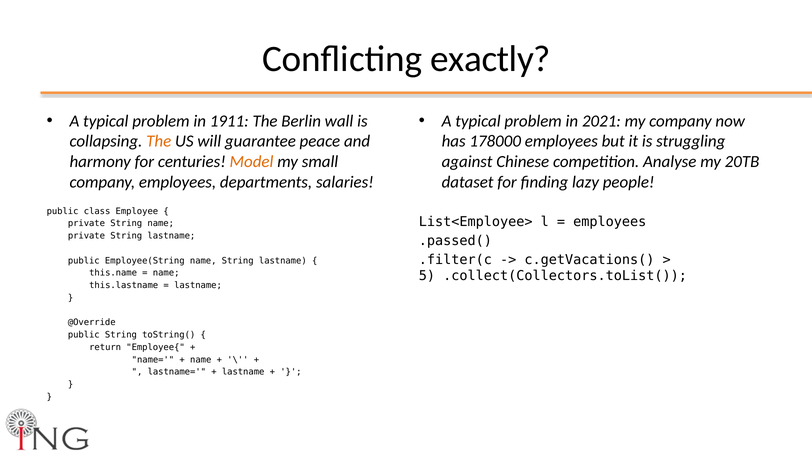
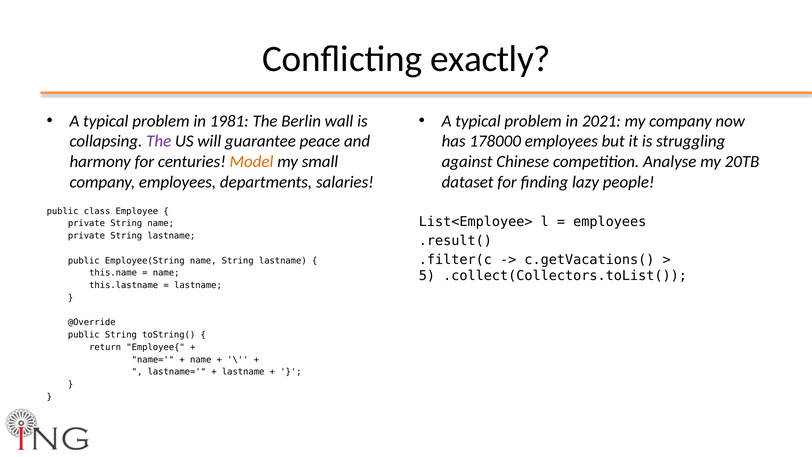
1911: 1911 -> 1981 (229, 121)
The colour: orange -> purple (159, 141)
.passed(: .passed( -> .result( (455, 241)
